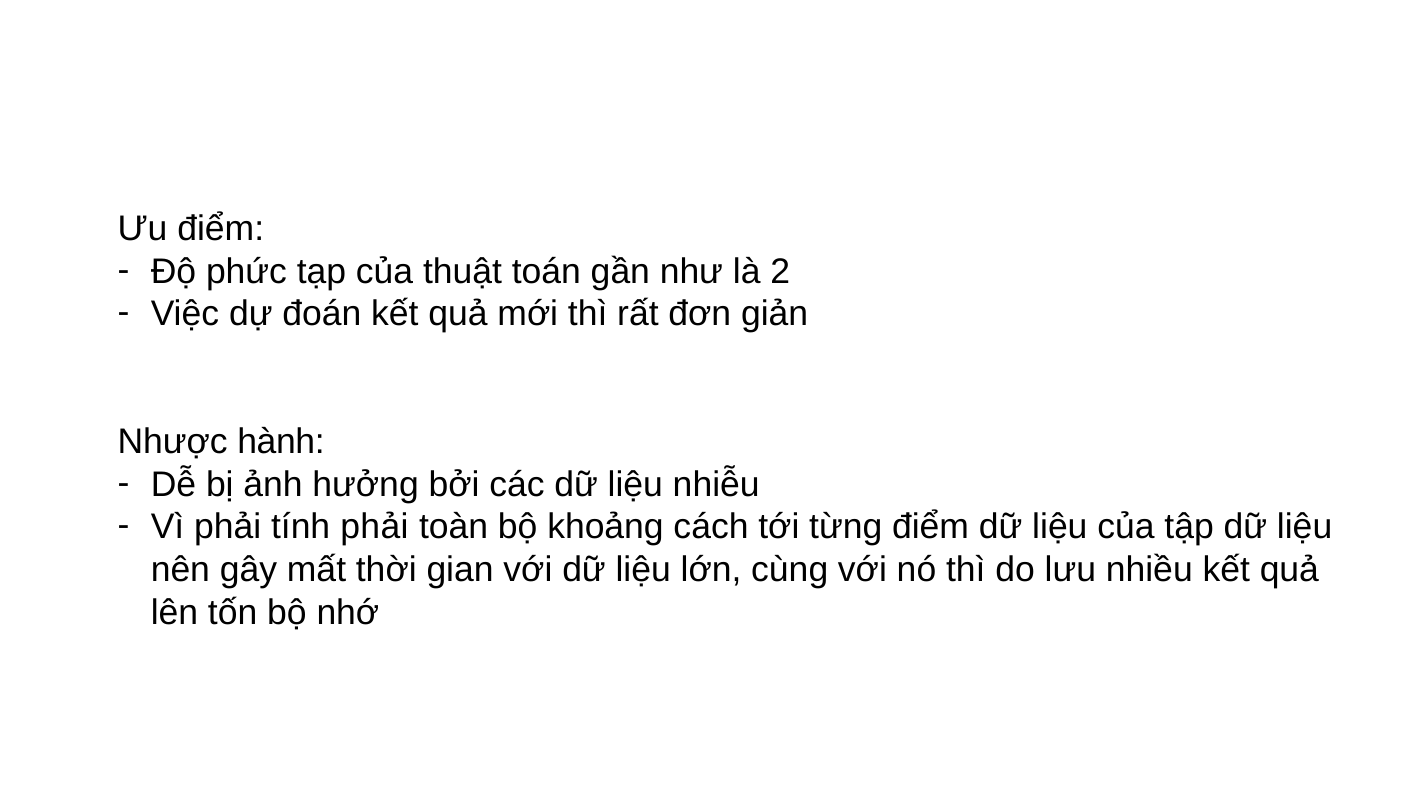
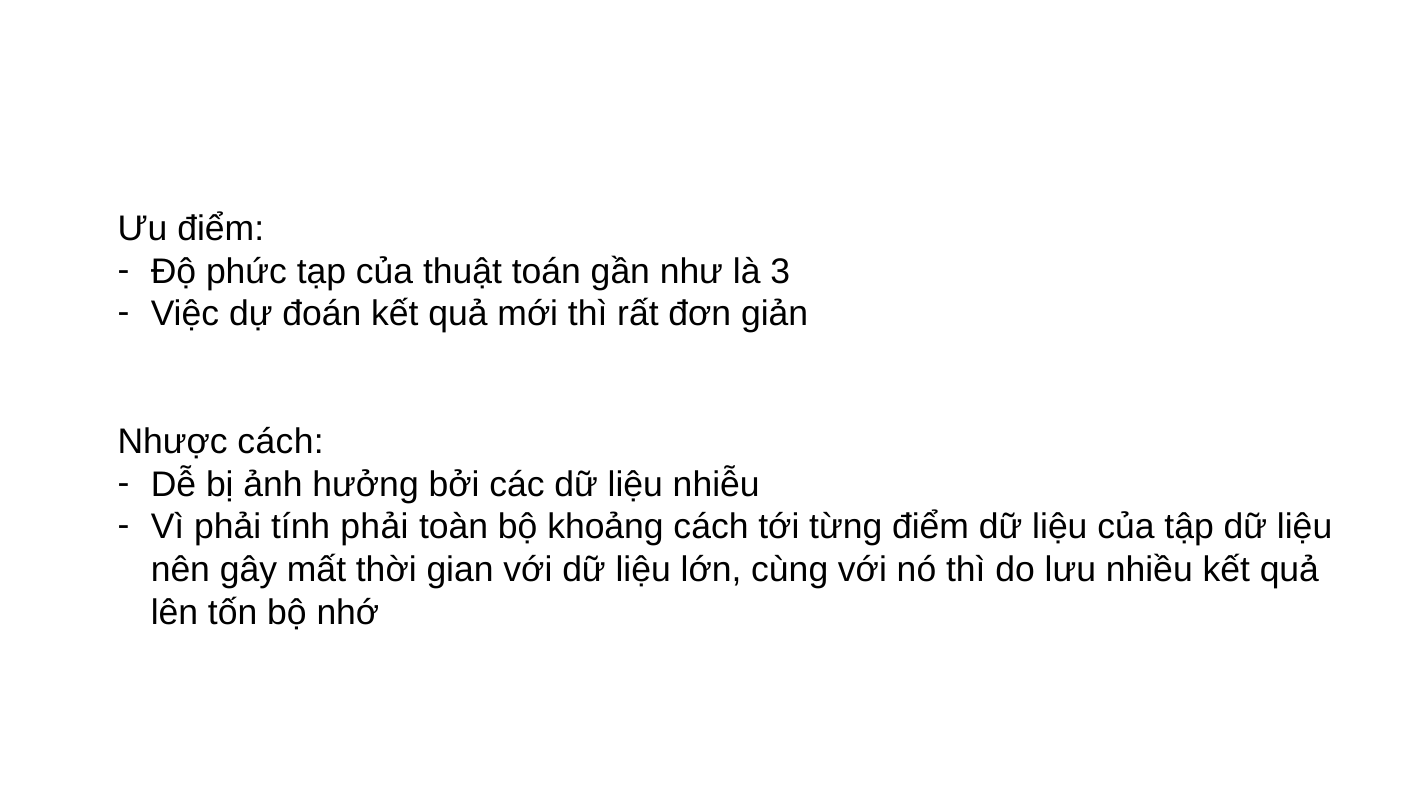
2: 2 -> 3 (780, 271)
Nhược hành: hành -> cách (281, 442)
